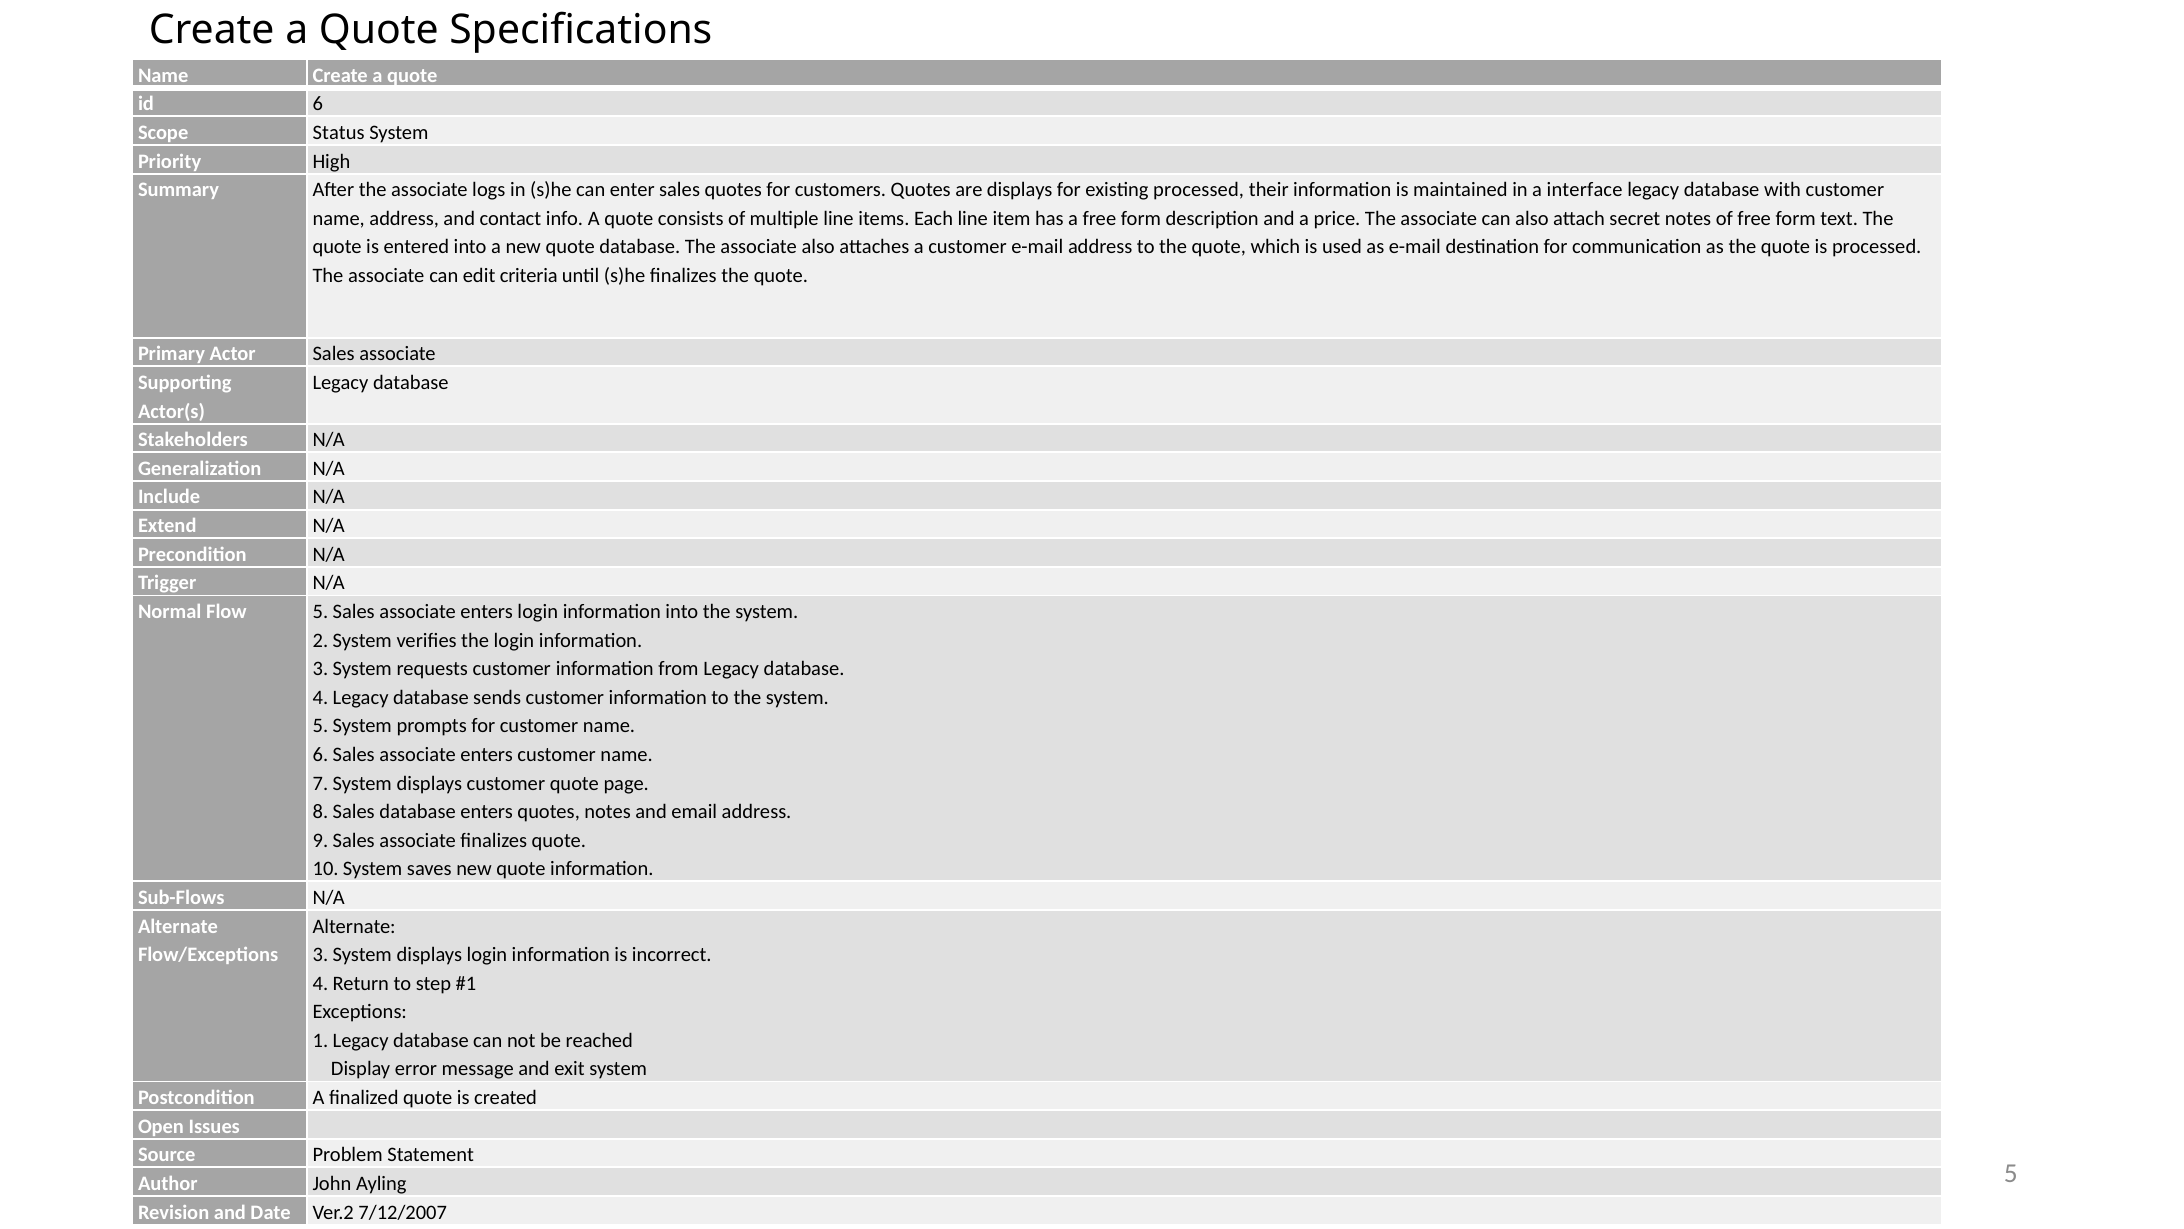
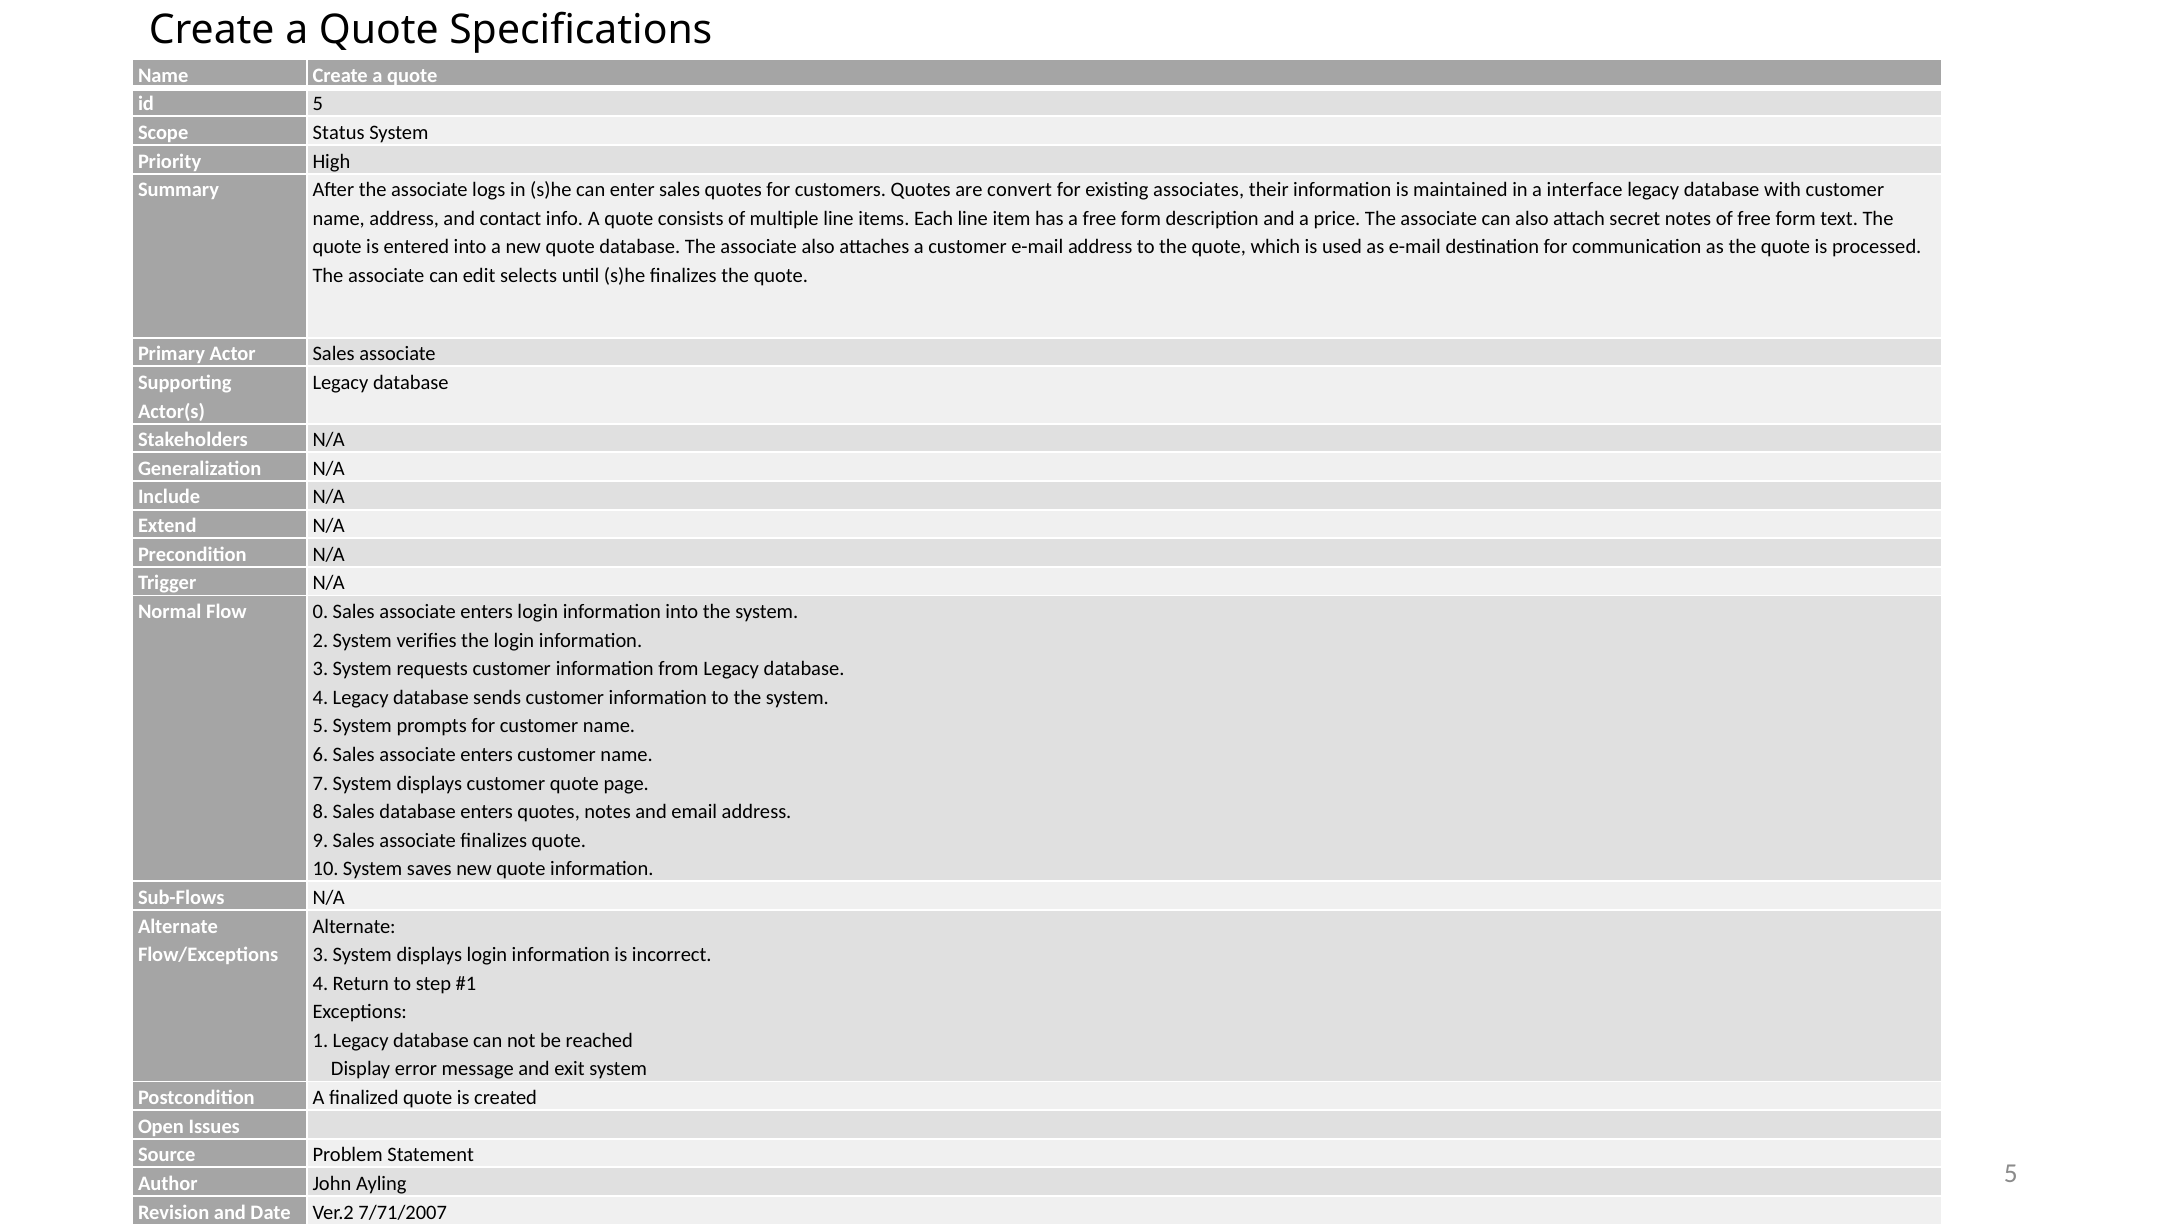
id 6: 6 -> 5 (318, 104)
are displays: displays -> convert (1020, 190)
existing processed: processed -> associates (1199, 190)
criteria: criteria -> selects (529, 276)
Flow 5: 5 -> 0 (320, 612)
7/12/2007: 7/12/2007 -> 7/71/2007 (403, 1212)
